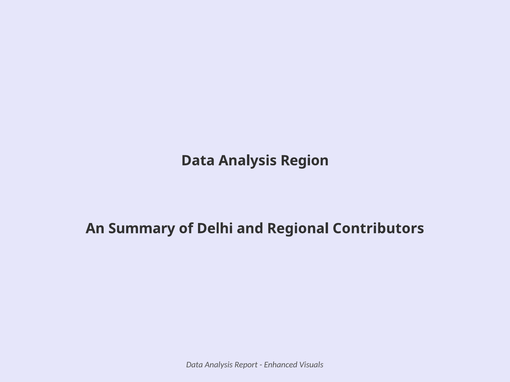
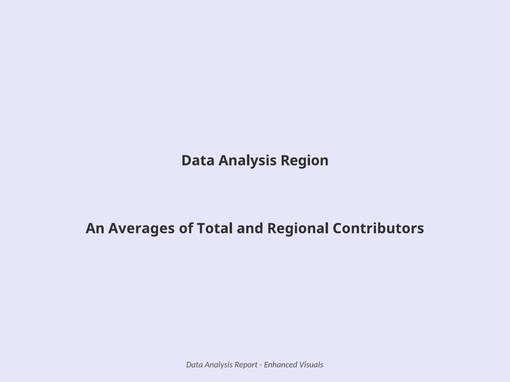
Summary: Summary -> Averages (142, 229)
Delhi: Delhi -> Total (215, 229)
